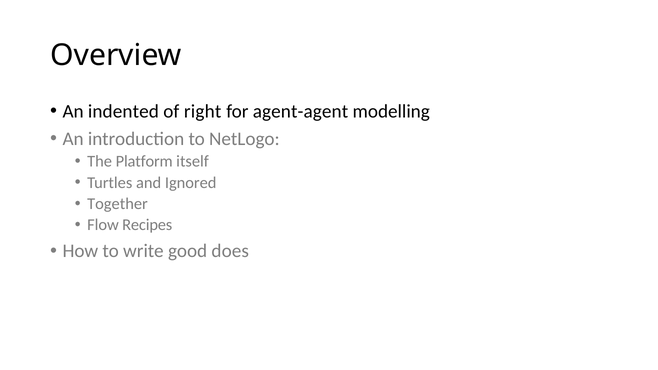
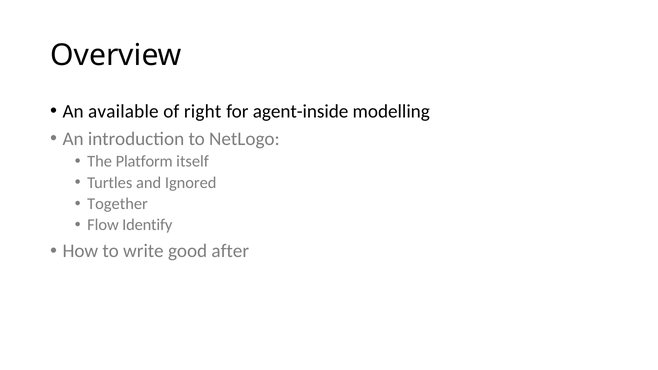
indented: indented -> available (123, 111)
agent-agent: agent-agent -> agent-inside (301, 111)
Recipes: Recipes -> Identify (147, 225)
does: does -> after (230, 251)
